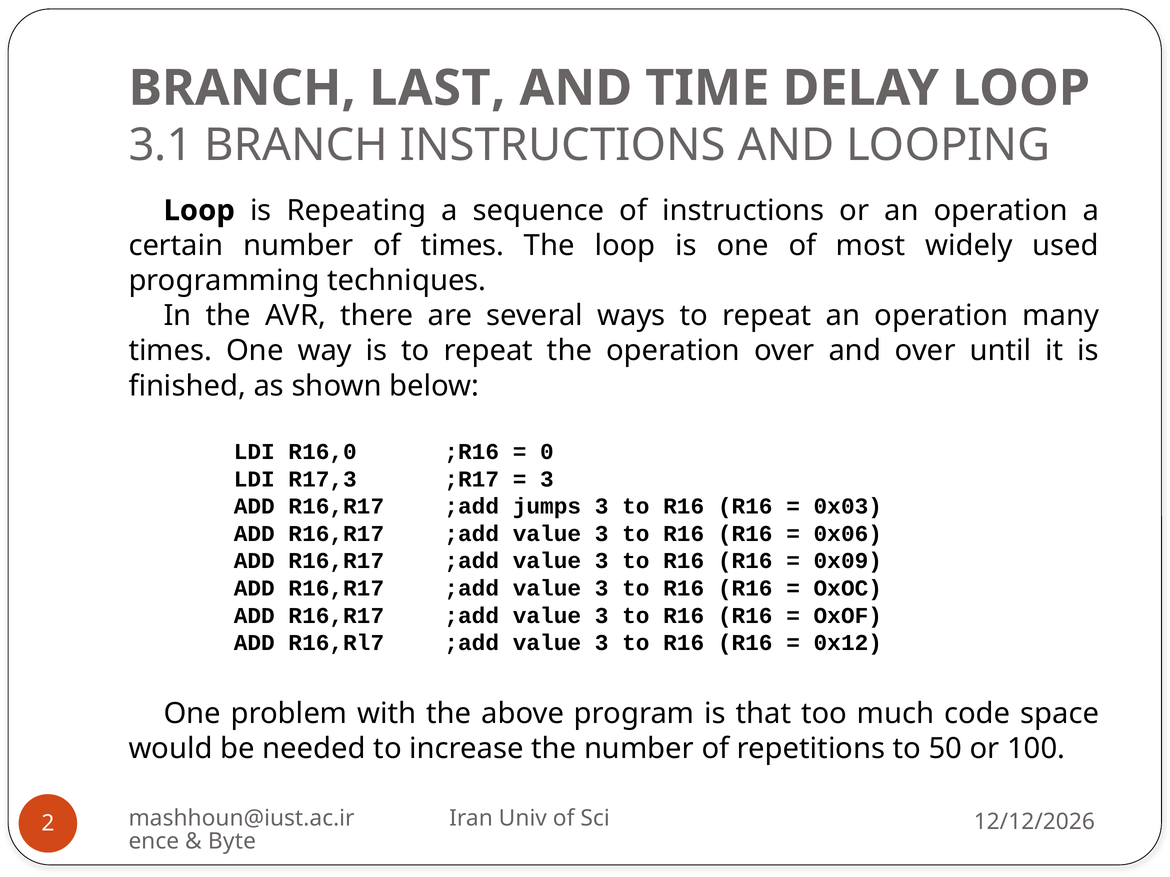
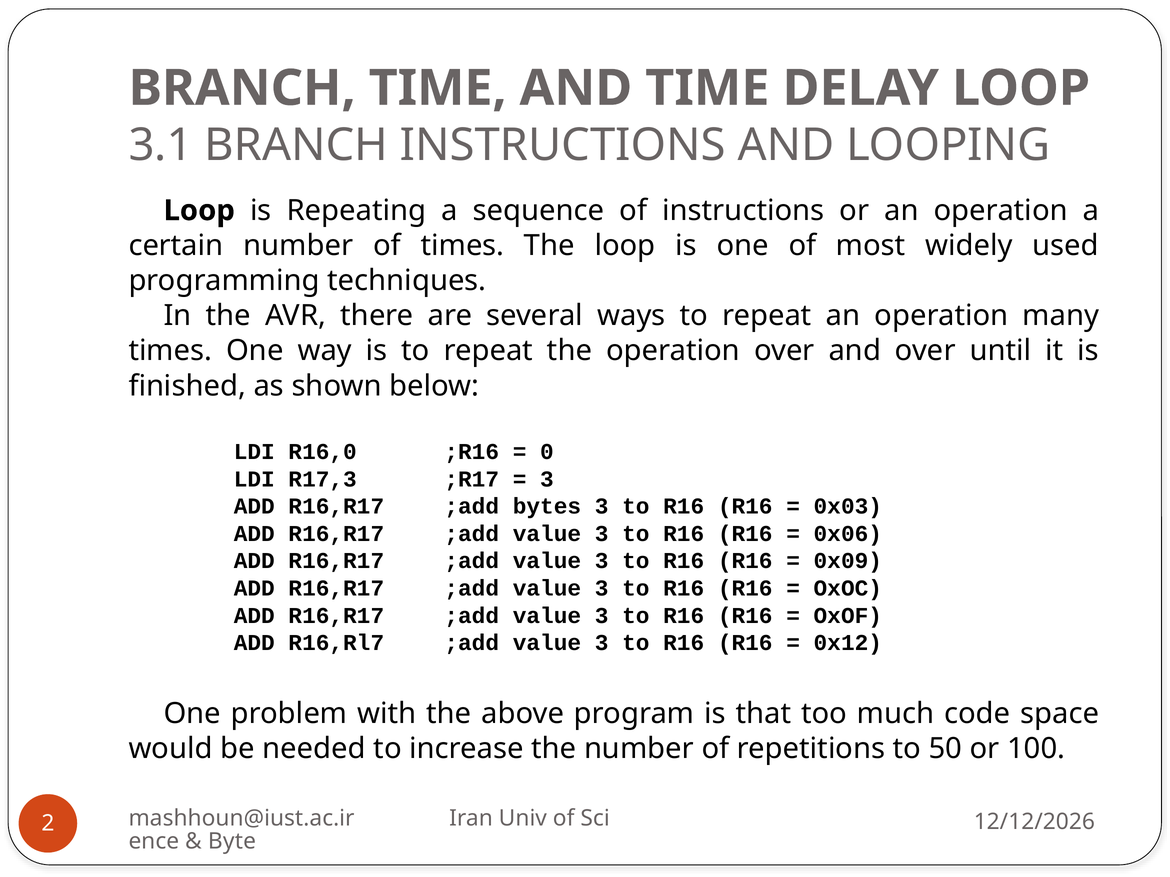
BRANCH LAST: LAST -> TIME (438, 88)
jumps: jumps -> bytes (547, 507)
